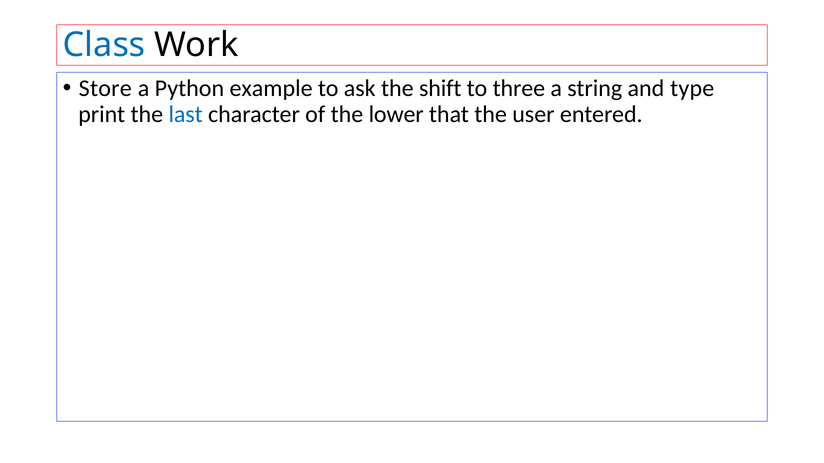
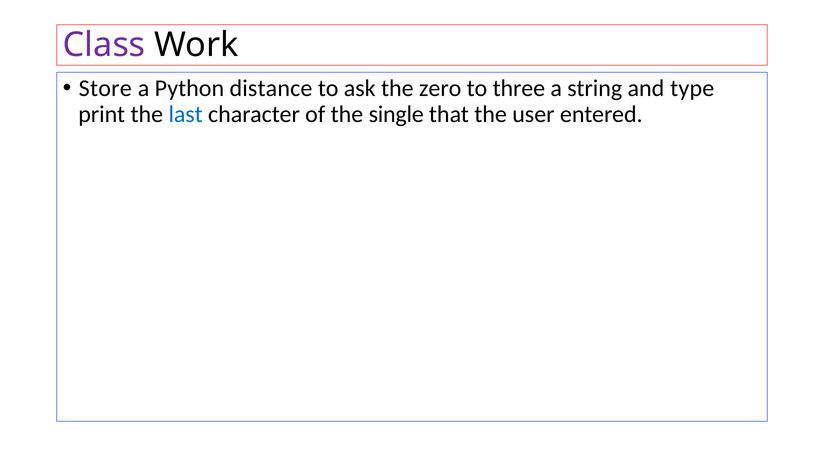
Class colour: blue -> purple (104, 45)
example: example -> distance (271, 88)
shift: shift -> zero (440, 88)
lower: lower -> single (396, 114)
